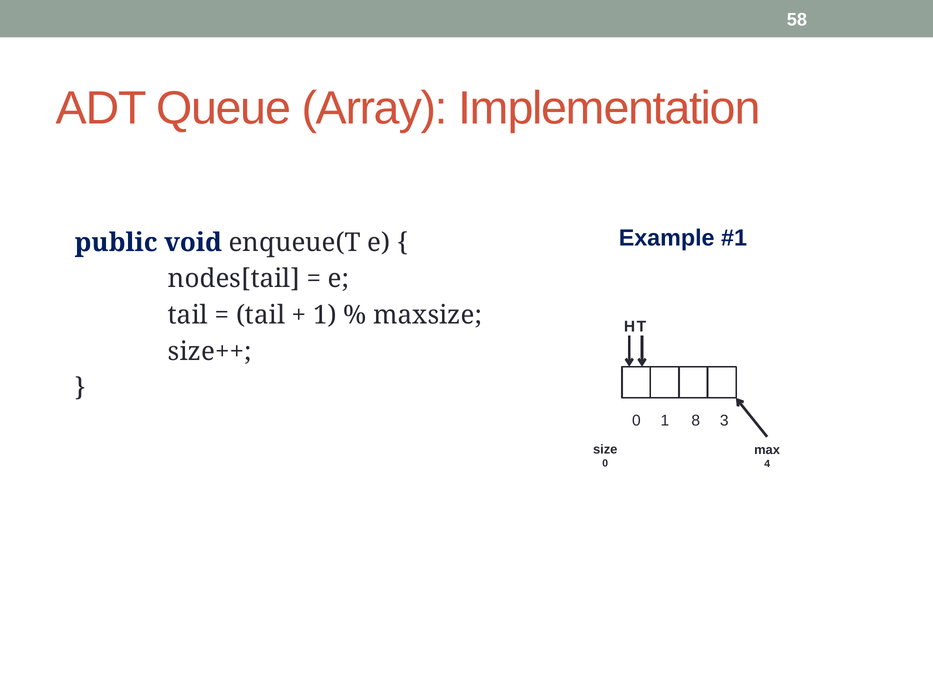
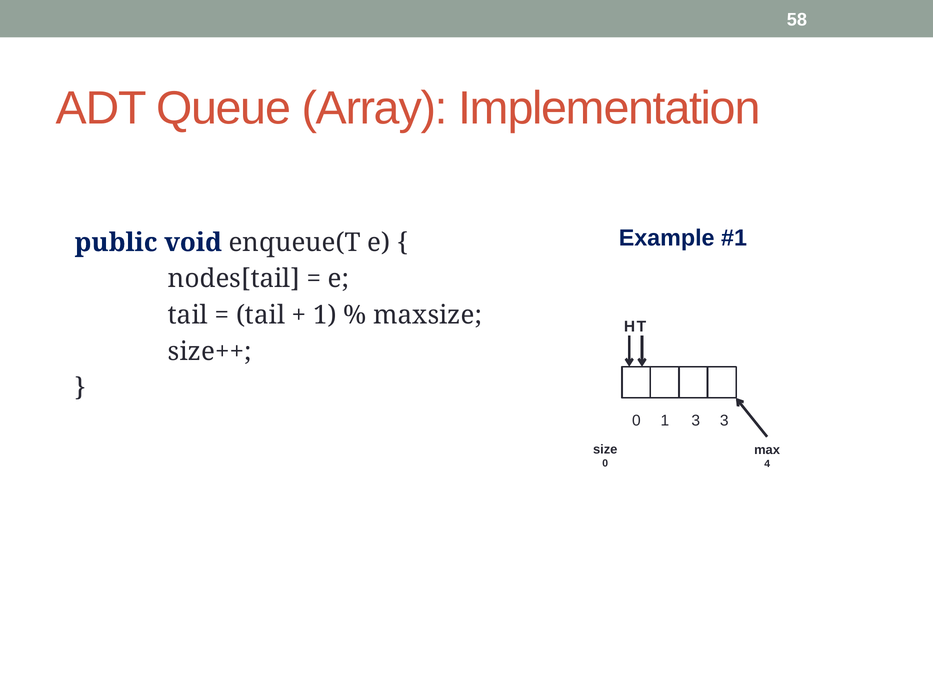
1 8: 8 -> 3 (696, 420)
